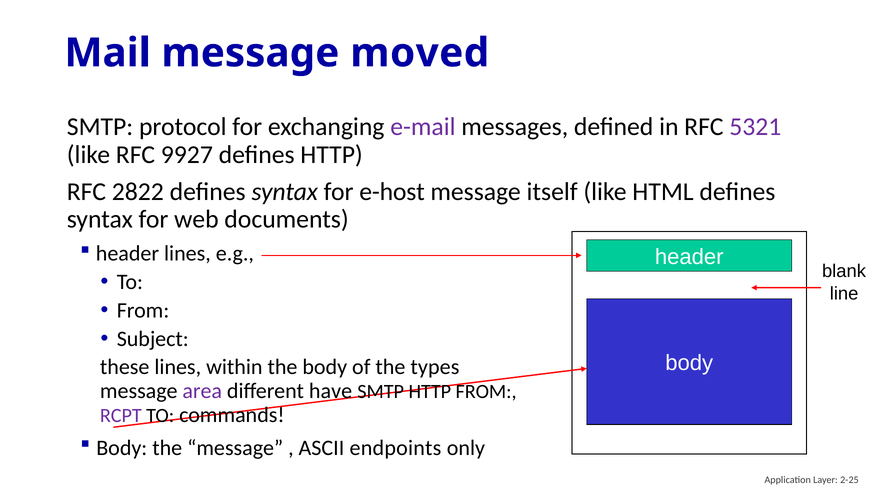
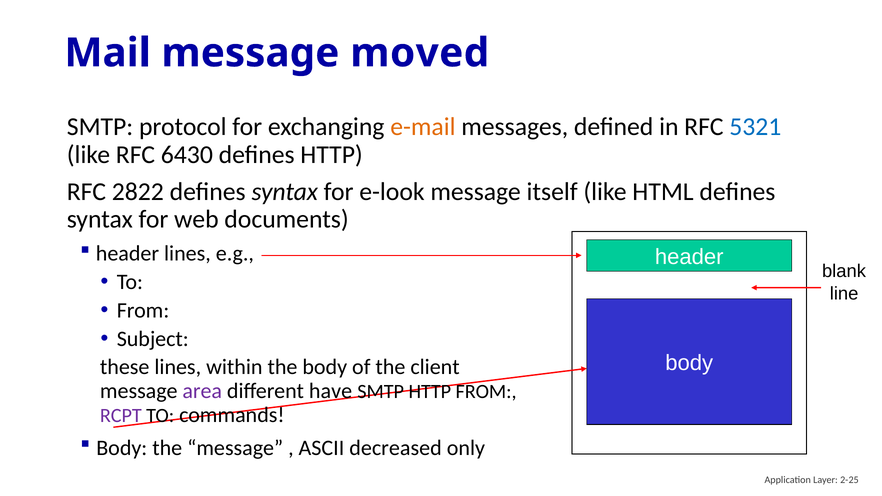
e-mail colour: purple -> orange (423, 127)
5321 colour: purple -> blue (755, 127)
9927: 9927 -> 6430 (187, 155)
e-host: e-host -> e-look (392, 192)
types: types -> client (435, 367)
endpoints: endpoints -> decreased (396, 448)
